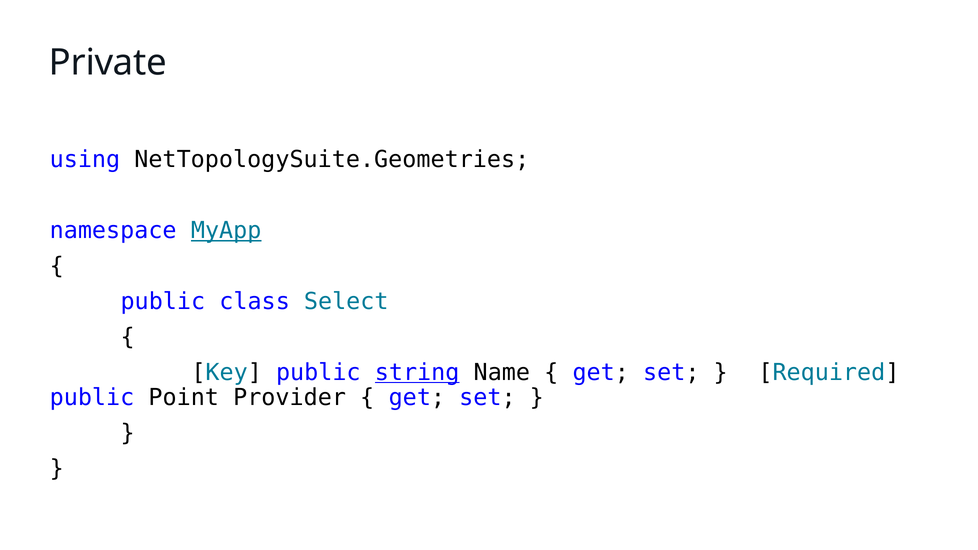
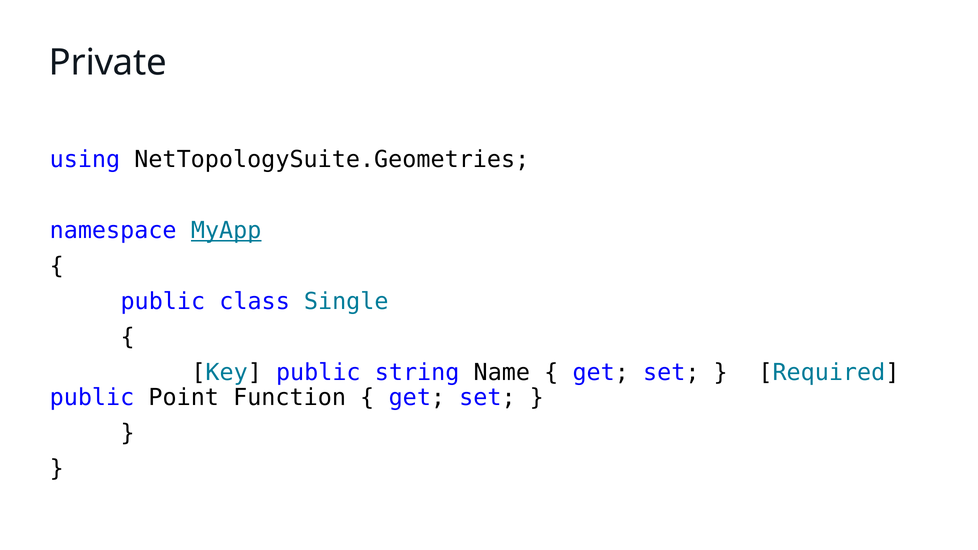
Select: Select -> Single (346, 302)
string underline: present -> none (417, 373)
Provider: Provider -> Function (290, 398)
